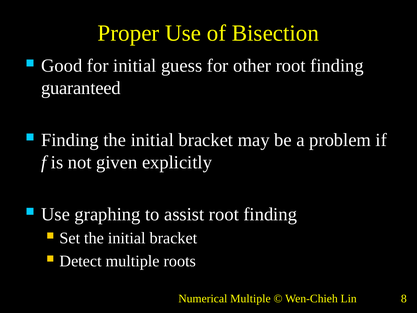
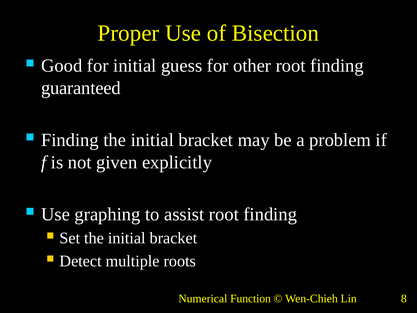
Numerical Multiple: Multiple -> Function (251, 298)
